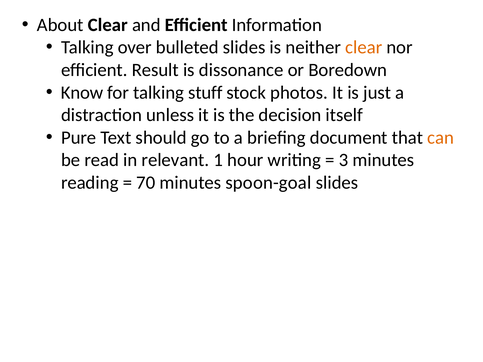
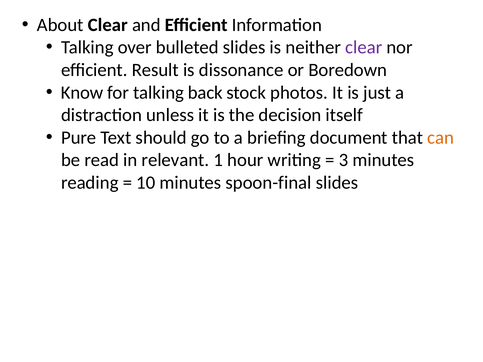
clear colour: orange -> purple (364, 47)
stuff: stuff -> back (205, 93)
70: 70 -> 10 (146, 183)
spoon-goal: spoon-goal -> spoon-final (269, 183)
